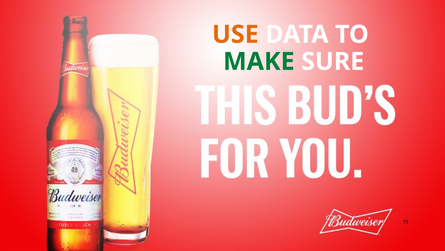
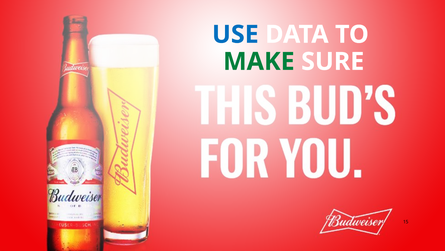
USE colour: orange -> blue (235, 34)
